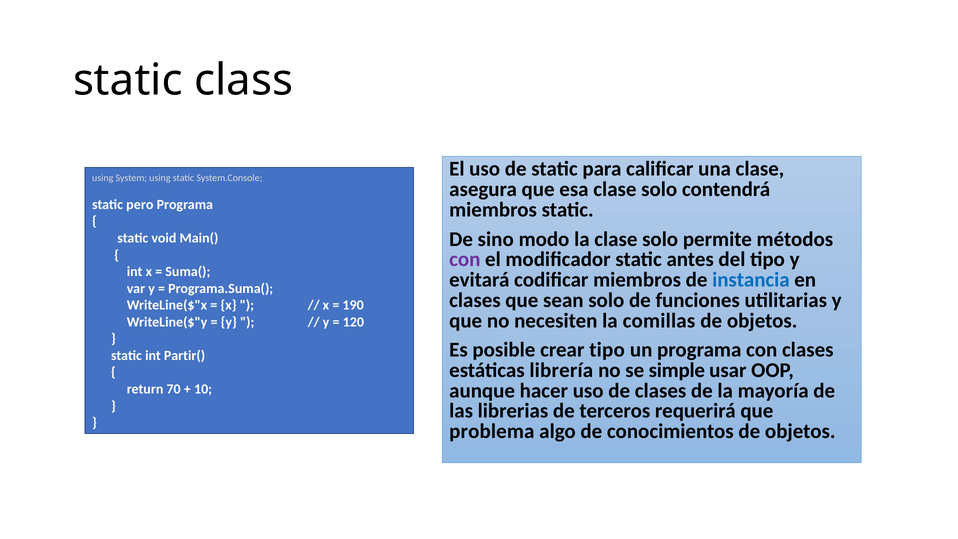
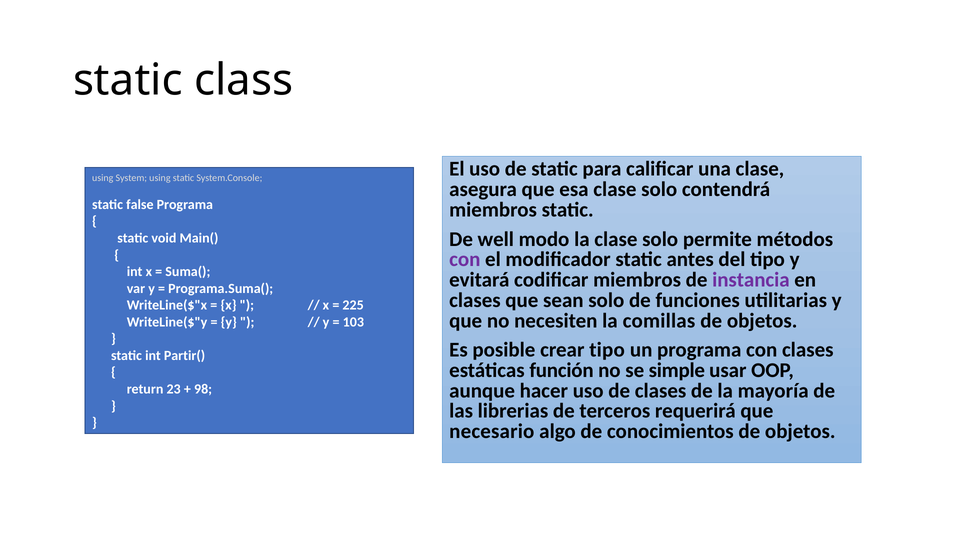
pero: pero -> false (140, 205)
sino: sino -> well (496, 239)
instancia colour: blue -> purple (751, 280)
190: 190 -> 225 (353, 305)
120: 120 -> 103 (353, 322)
librería: librería -> función (562, 370)
70: 70 -> 23 (174, 389)
10: 10 -> 98 (203, 389)
problema: problema -> necesario (492, 431)
